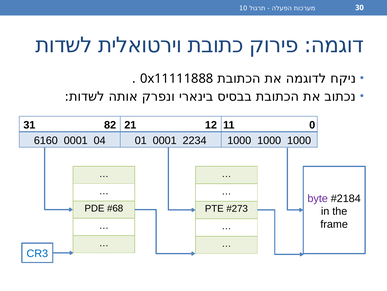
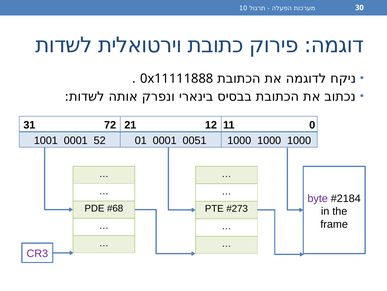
82: 82 -> 72 (110, 125)
6160: 6160 -> 1001 (46, 140)
04: 04 -> 52 (100, 140)
2234: 2234 -> 0051 (195, 140)
CR3 colour: blue -> purple (37, 253)
